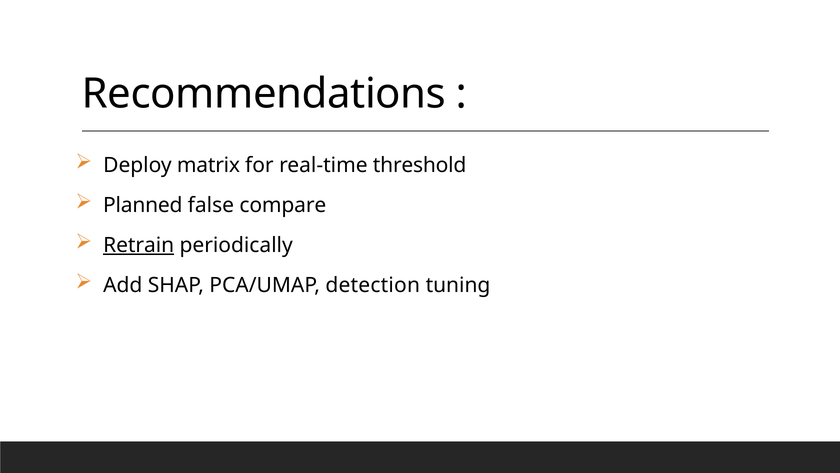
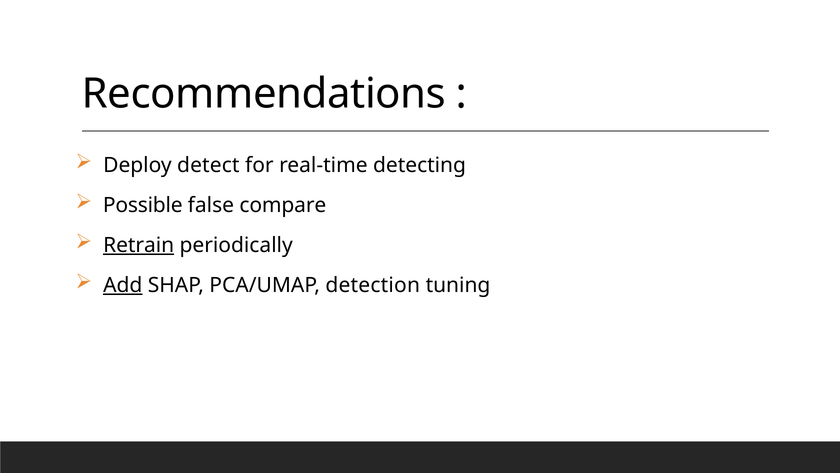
matrix: matrix -> detect (208, 165)
threshold: threshold -> detecting (420, 165)
Planned: Planned -> Possible (143, 205)
Add underline: none -> present (123, 285)
